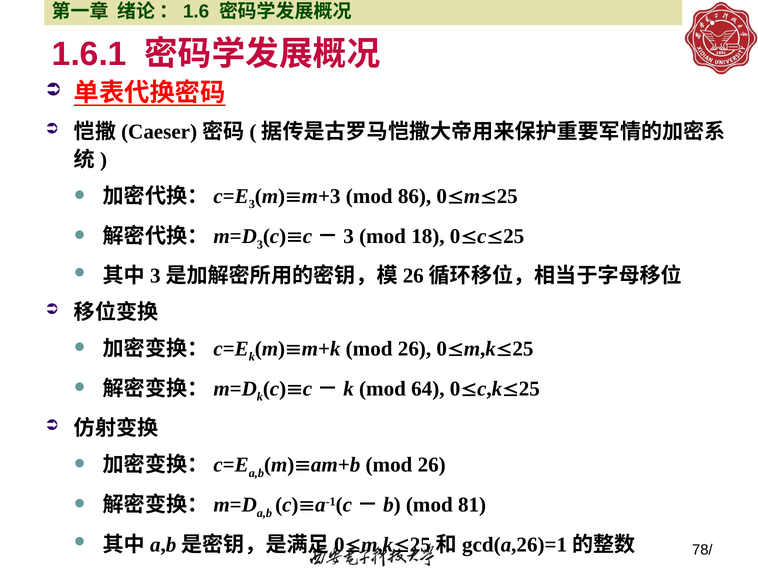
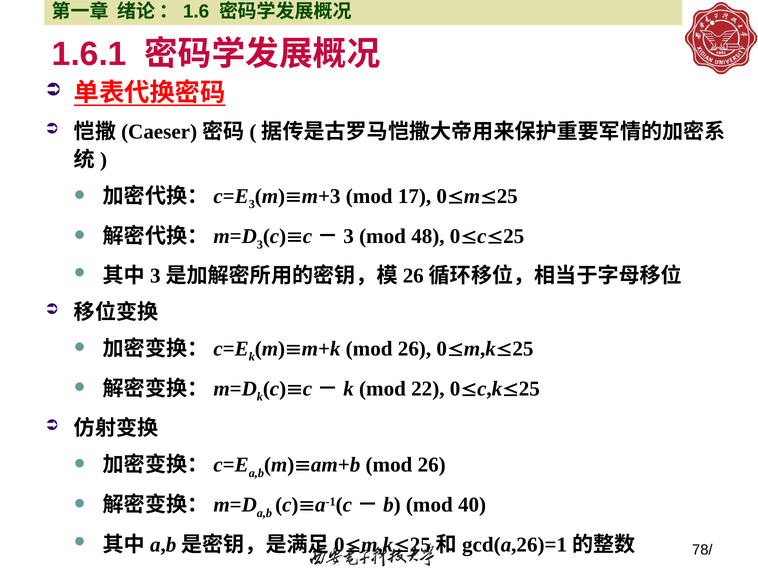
86: 86 -> 17 (415, 196)
18: 18 -> 48 (428, 237)
64: 64 -> 22 (428, 389)
81: 81 -> 40 (472, 505)
